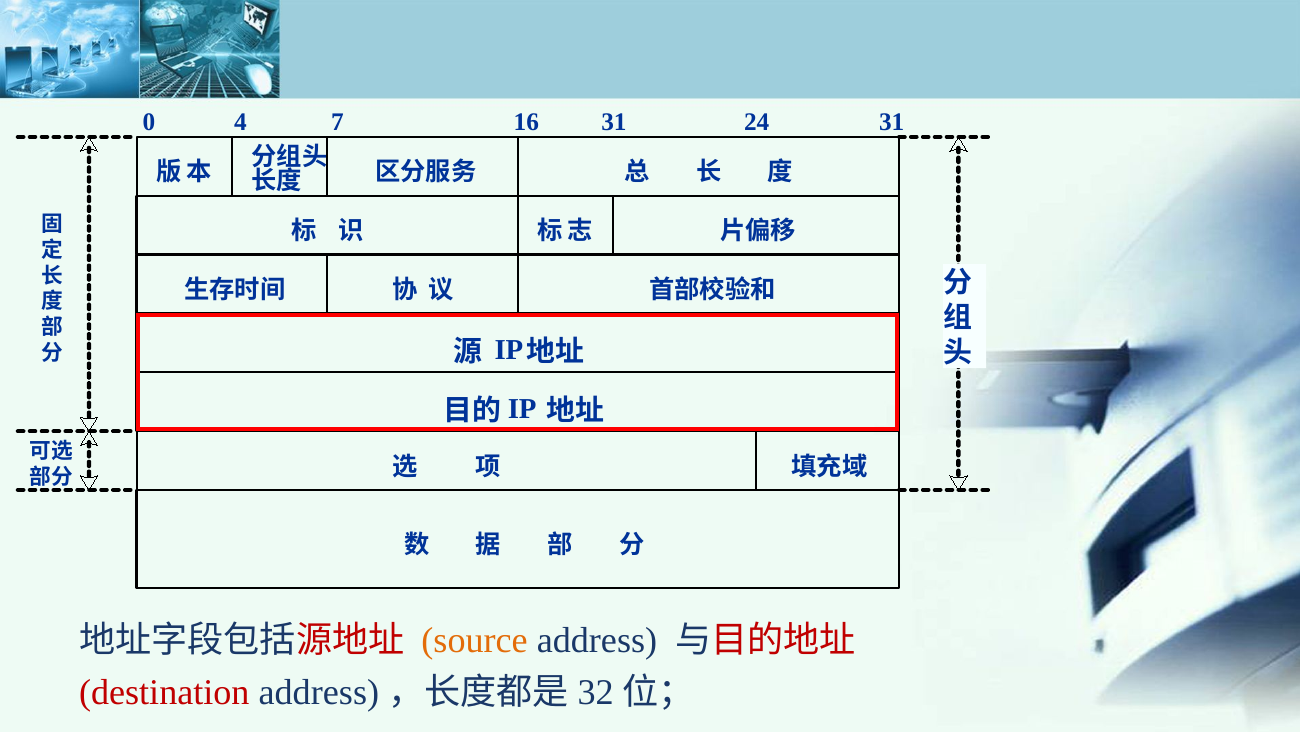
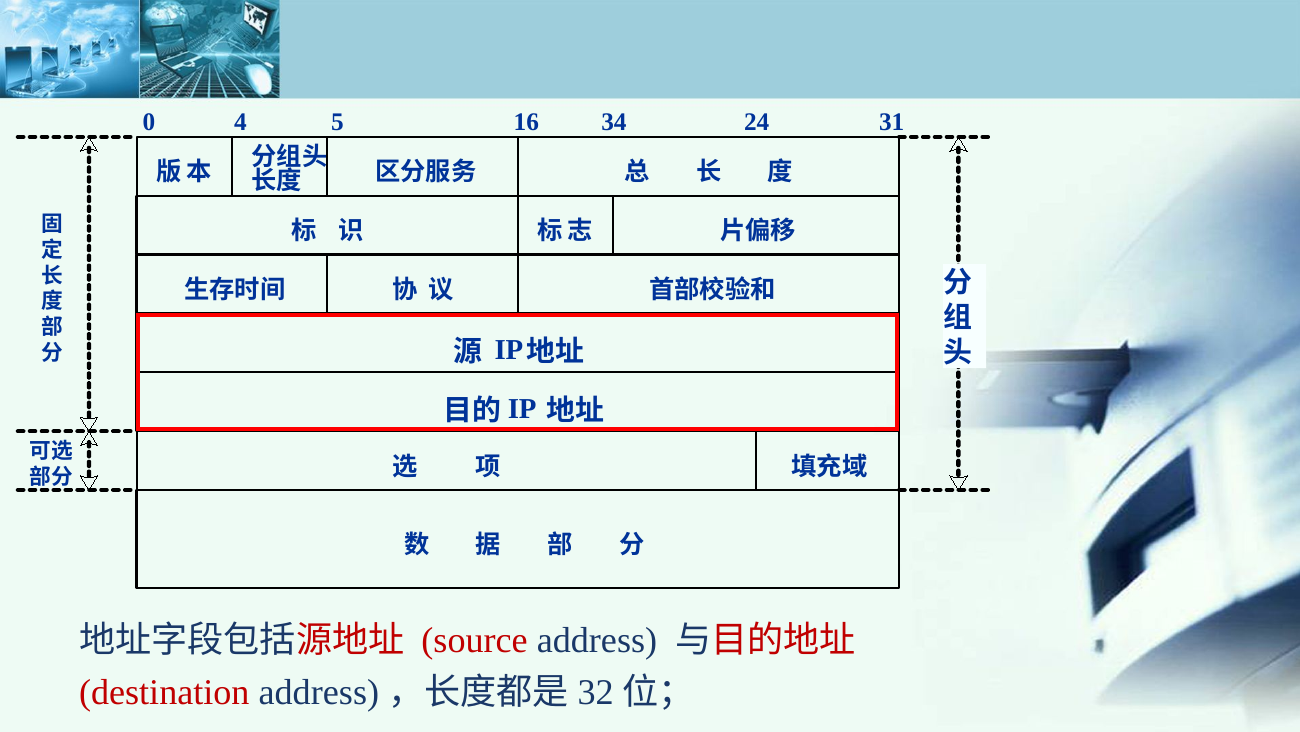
7: 7 -> 5 (337, 122)
16 31: 31 -> 34 (614, 122)
source colour: orange -> red (475, 640)
